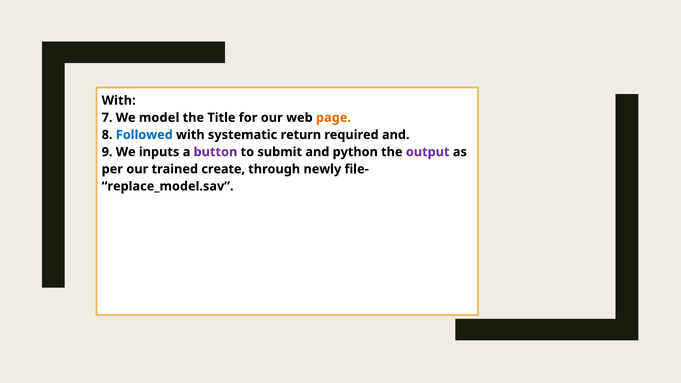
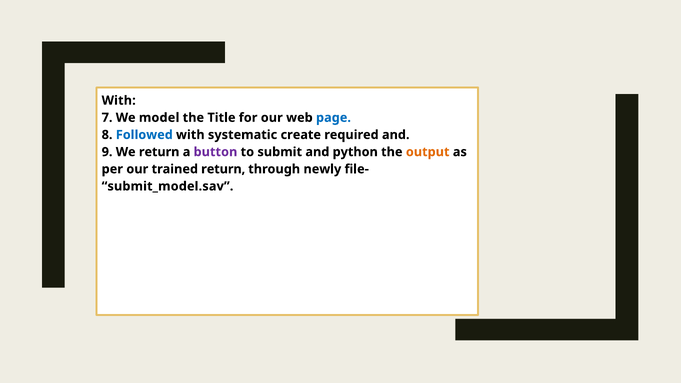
page colour: orange -> blue (333, 118)
return: return -> create (301, 135)
We inputs: inputs -> return (159, 152)
output colour: purple -> orange (428, 152)
trained create: create -> return (223, 169)
replace_model.sav: replace_model.sav -> submit_model.sav (168, 186)
